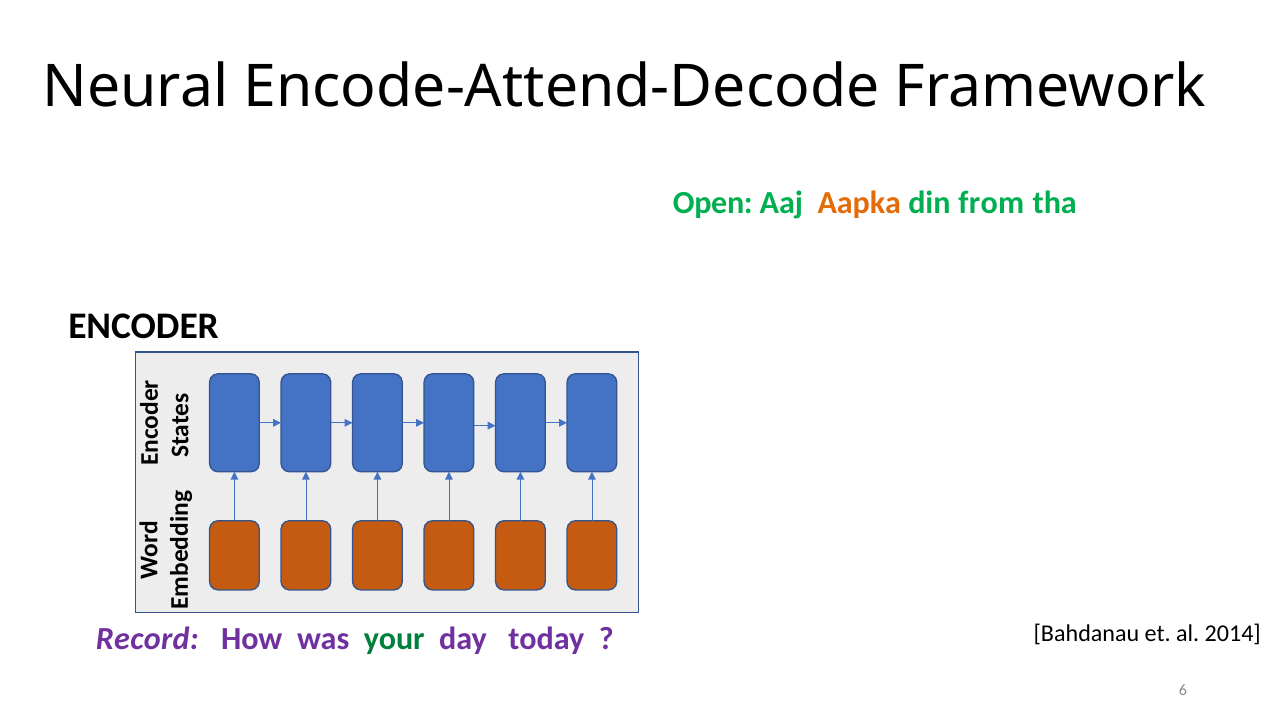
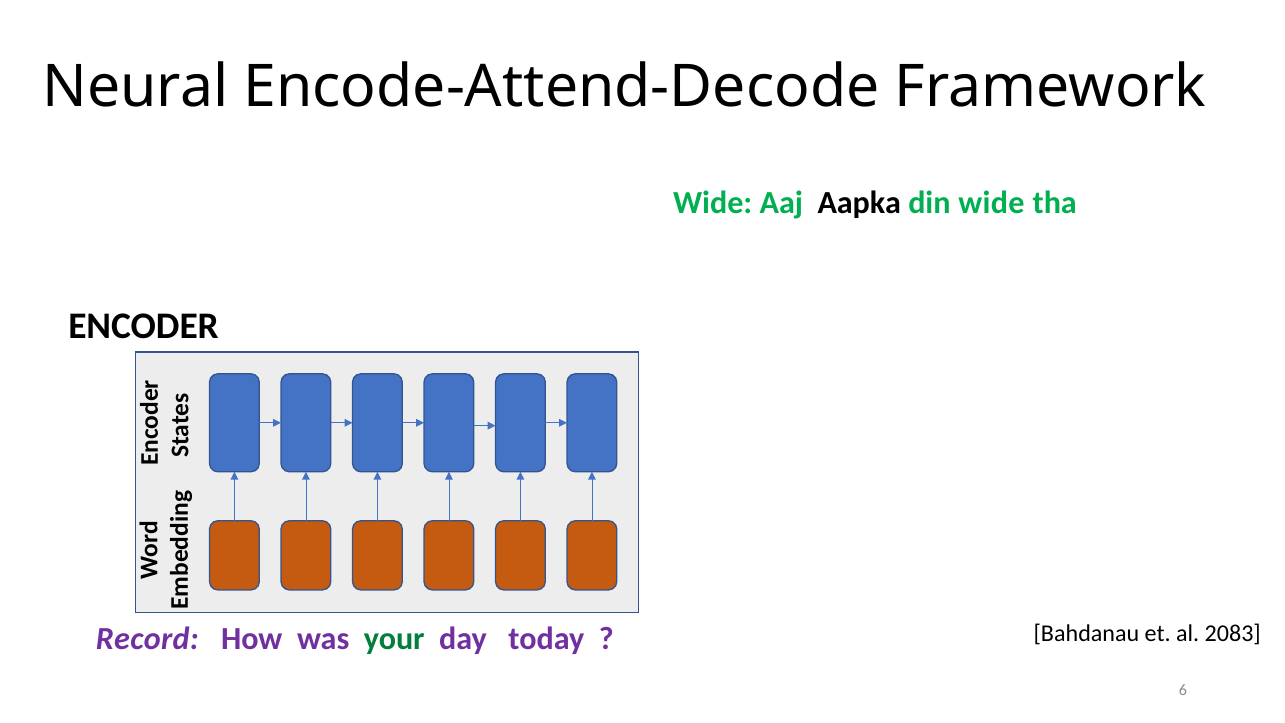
Open: Open -> Wide (713, 203)
Aapka colour: orange -> black (859, 203)
din from: from -> wide (991, 203)
2014: 2014 -> 2083 (1233, 633)
